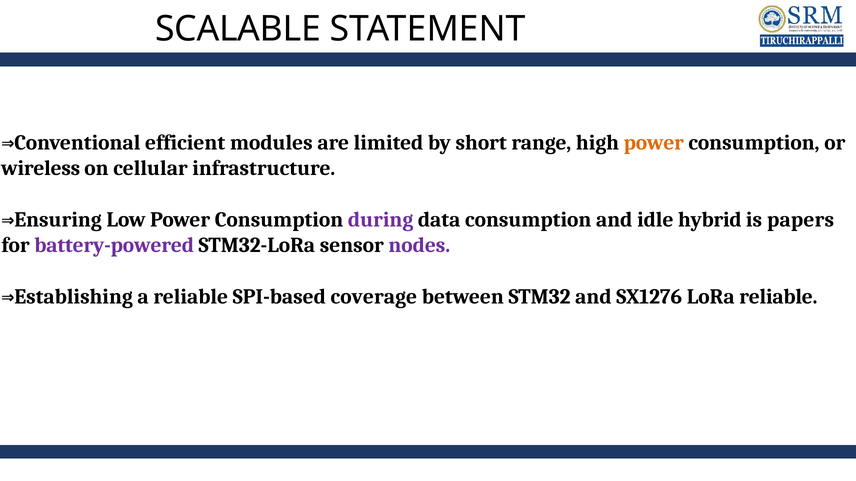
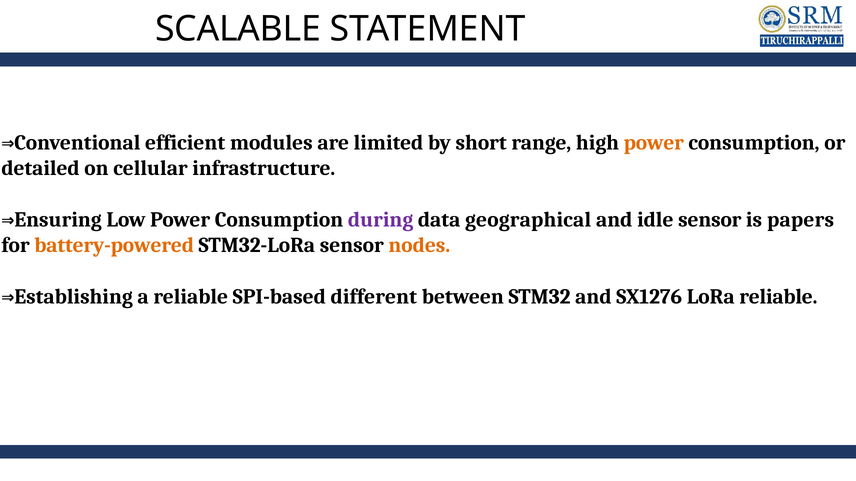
wireless: wireless -> detailed (41, 168)
data consumption: consumption -> geographical (528, 220)
idle hybrid: hybrid -> sensor (710, 220)
battery-powered colour: purple -> orange (114, 245)
nodes colour: purple -> orange (419, 245)
coverage: coverage -> different (374, 297)
